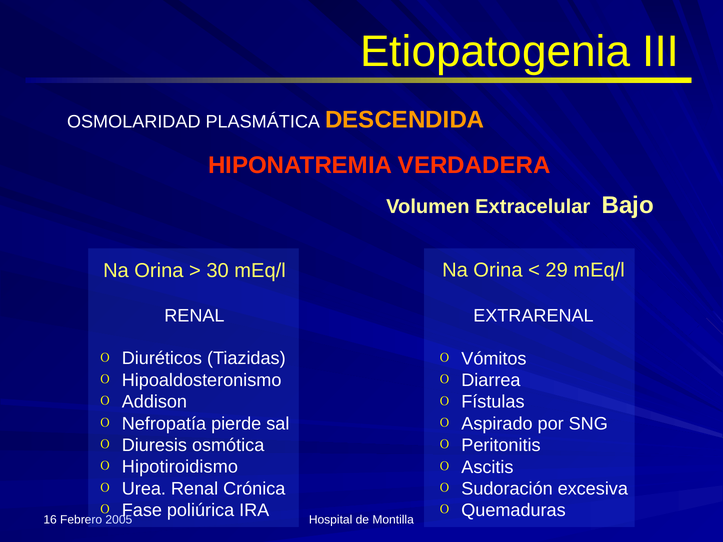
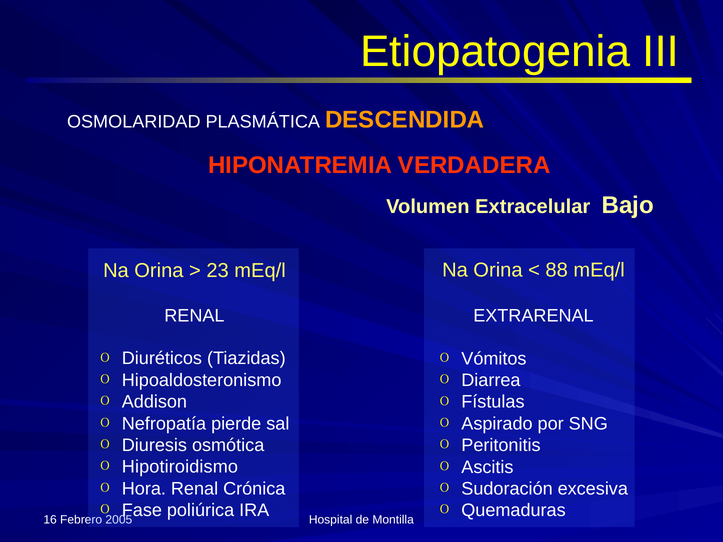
30: 30 -> 23 (218, 271)
29: 29 -> 88 (557, 270)
Urea: Urea -> Hora (144, 489)
